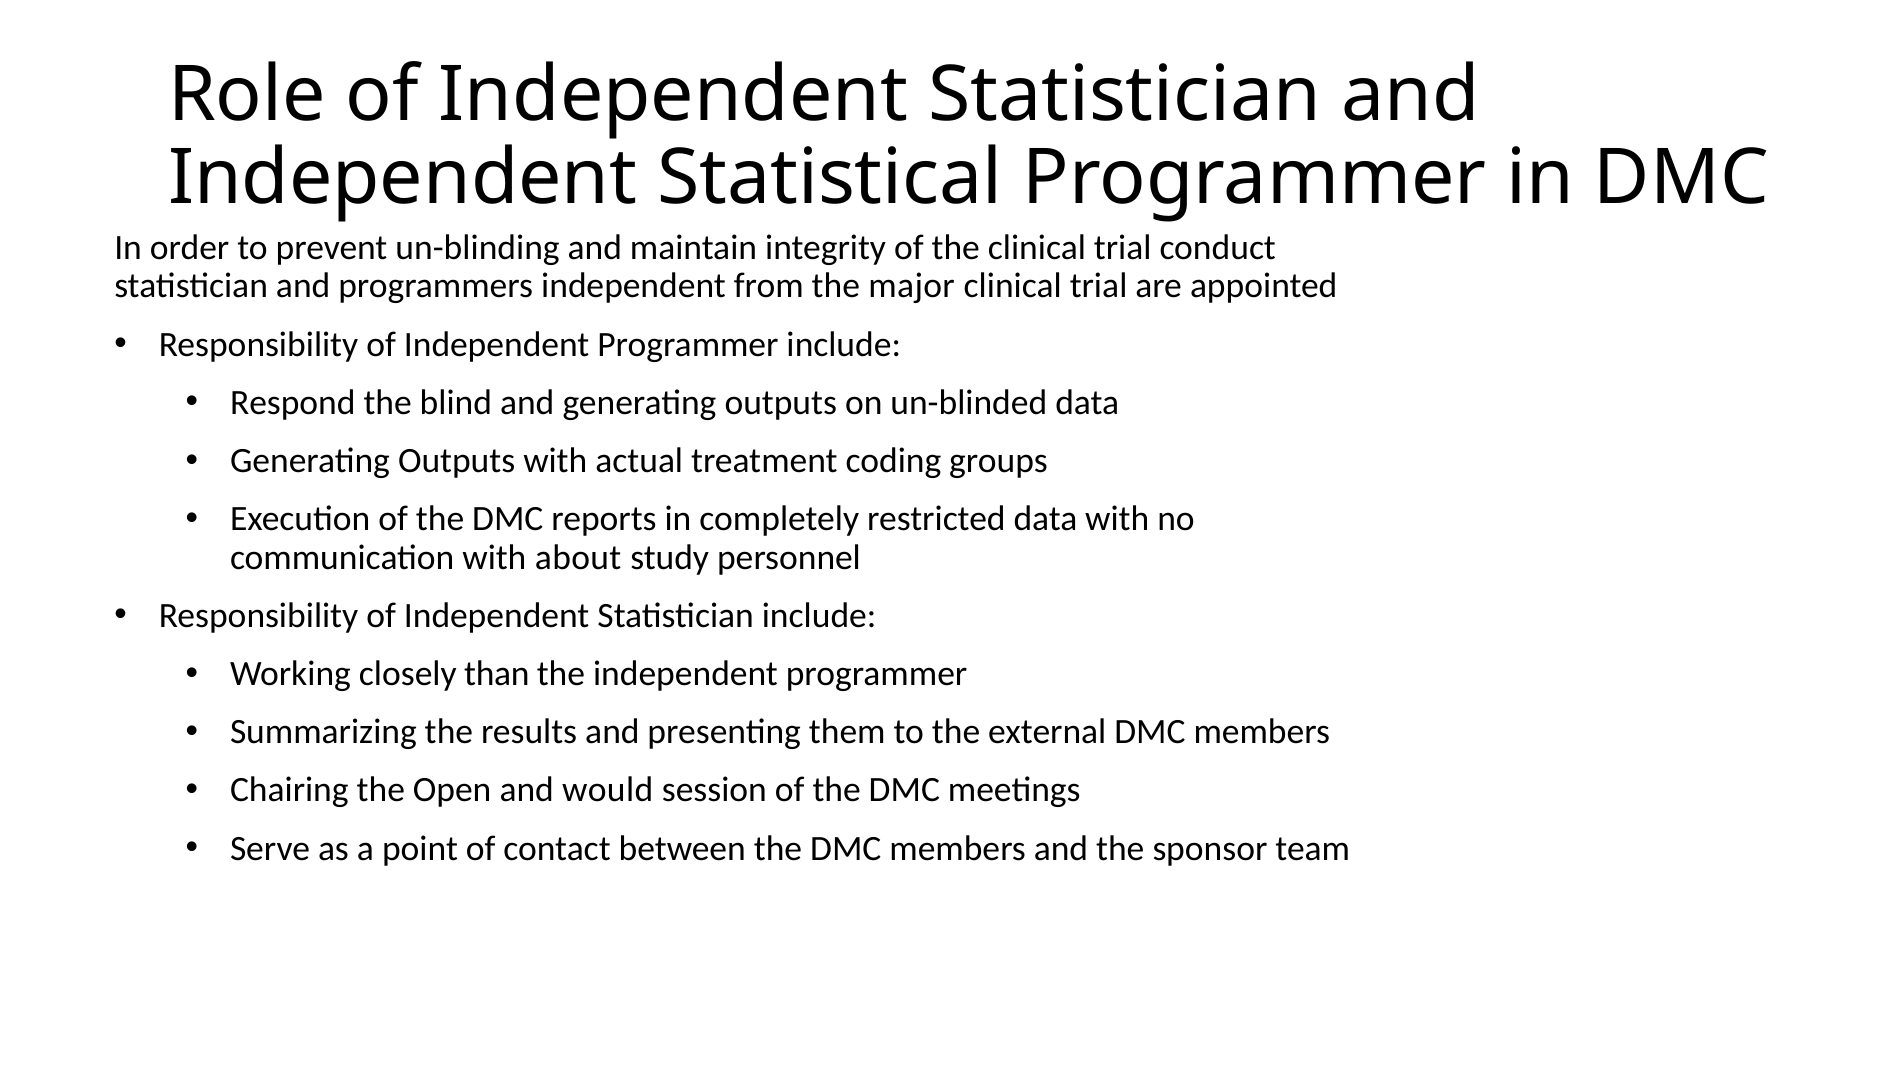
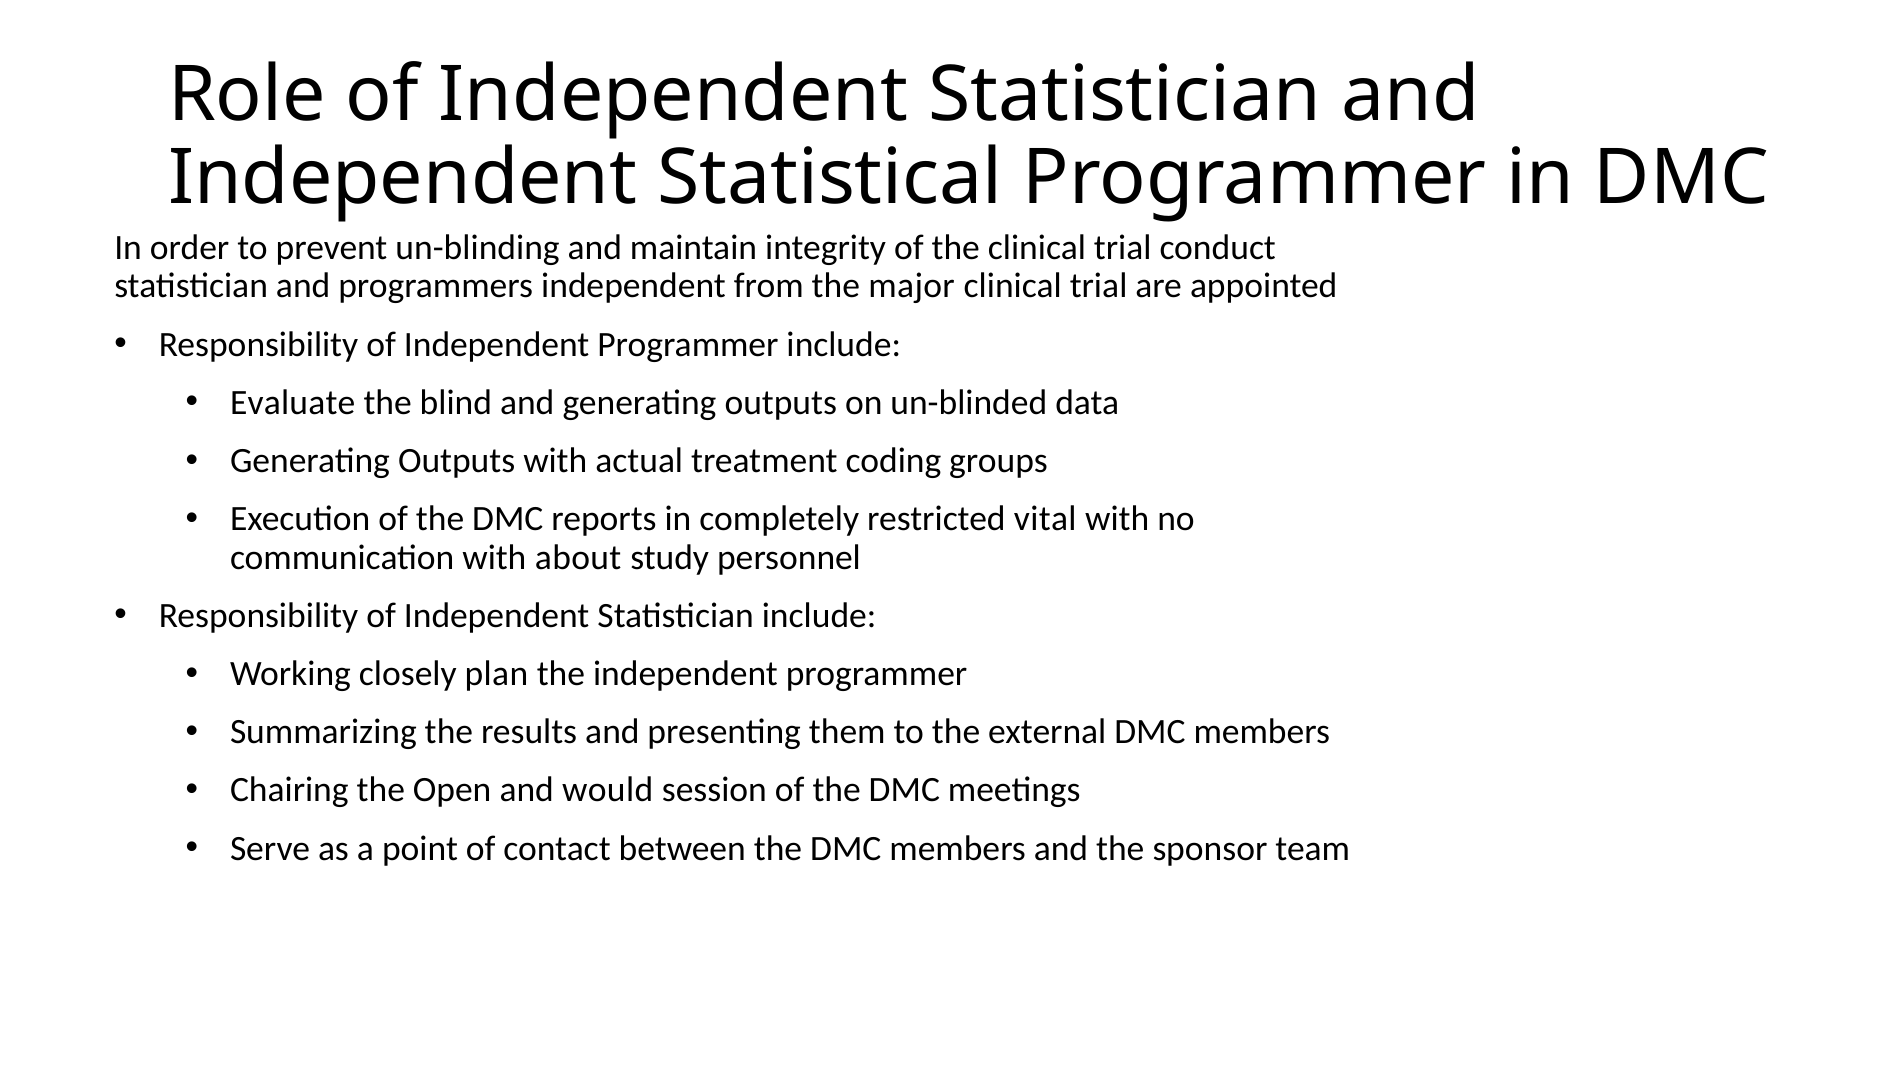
Respond: Respond -> Evaluate (293, 403)
restricted data: data -> vital (1045, 519)
than: than -> plan (496, 674)
